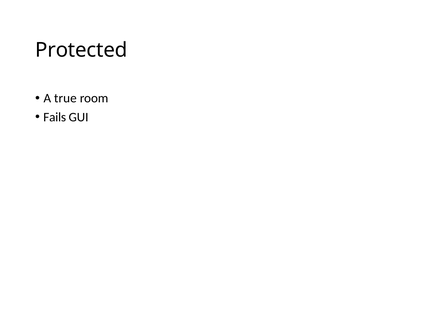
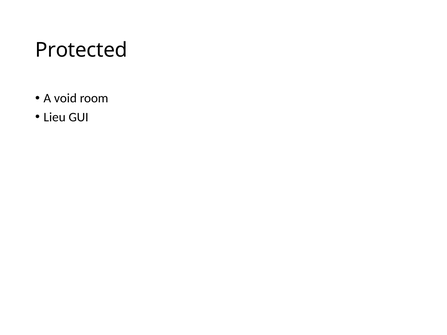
true: true -> void (65, 98)
Fails: Fails -> Lieu (55, 117)
